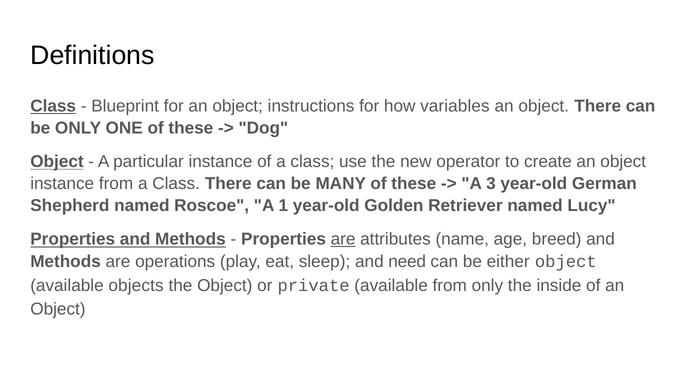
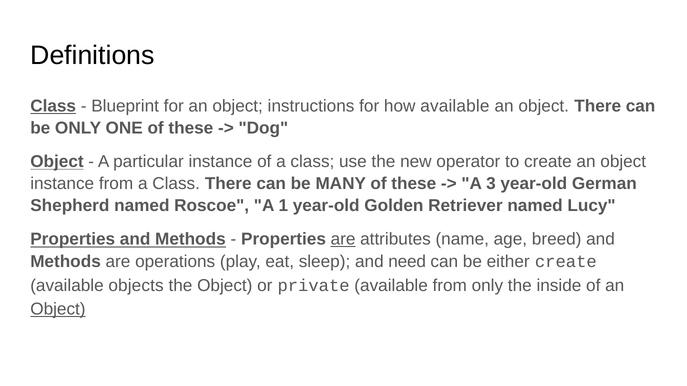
how variables: variables -> available (455, 106)
either object: object -> create (566, 262)
Object underline: none -> present (58, 309)
